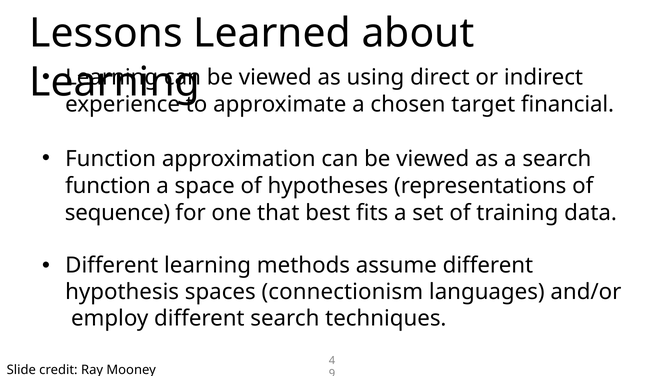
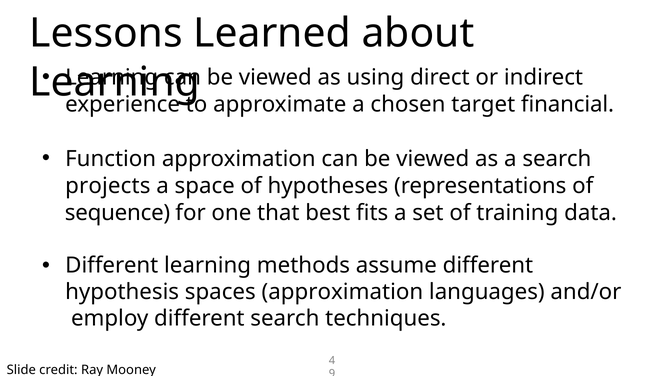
function: function -> projects (108, 186)
spaces connectionism: connectionism -> approximation (342, 292)
